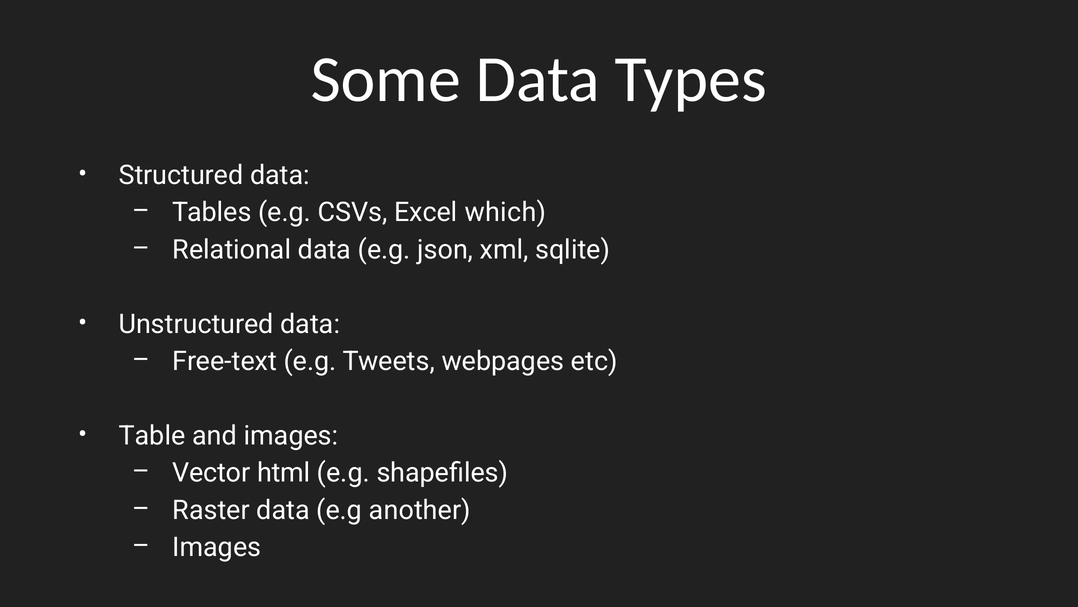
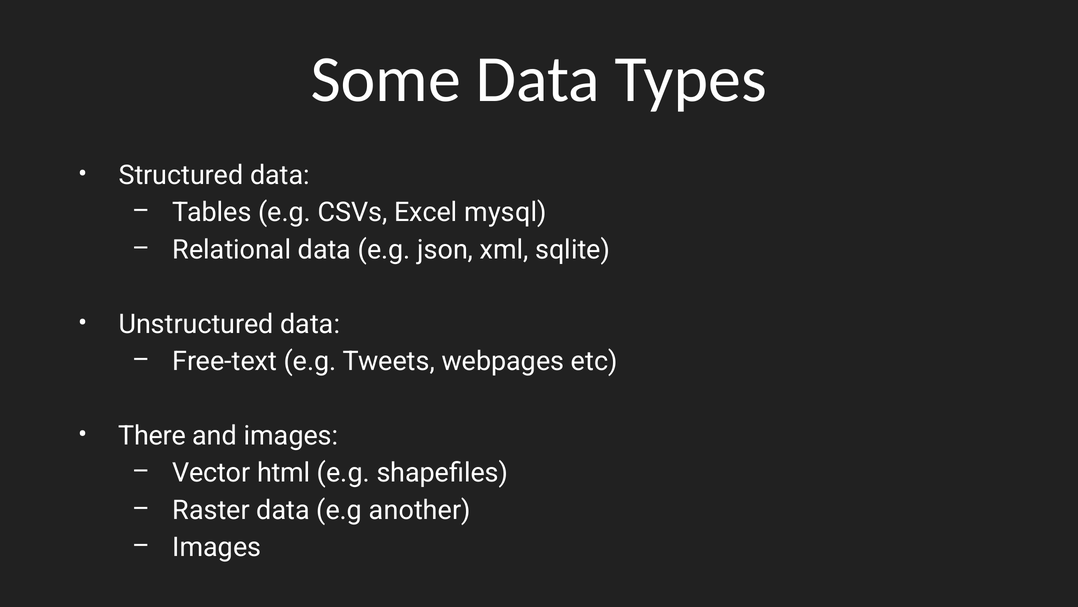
which: which -> mysql (505, 212)
Table: Table -> There (152, 435)
